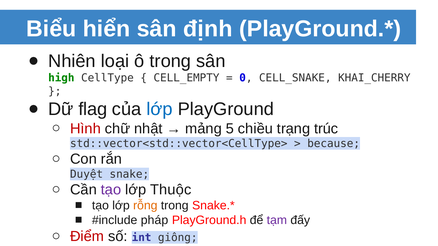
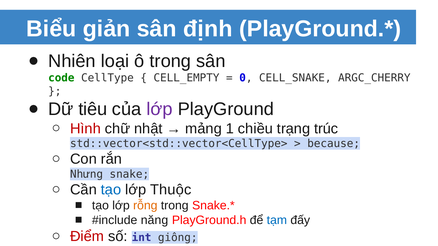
hiển: hiển -> giản (107, 29)
high: high -> code (61, 78)
KHAI_CHERRY: KHAI_CHERRY -> ARGC_CHERRY (374, 78)
flag: flag -> tiêu (93, 109)
lớp colour: blue -> purple (160, 109)
5: 5 -> 1 (230, 129)
Duyệt: Duyệt -> Nhưng (87, 174)
tạo colour: purple -> blue (111, 190)
pháp: pháp -> năng (154, 221)
tạm colour: purple -> blue (277, 221)
